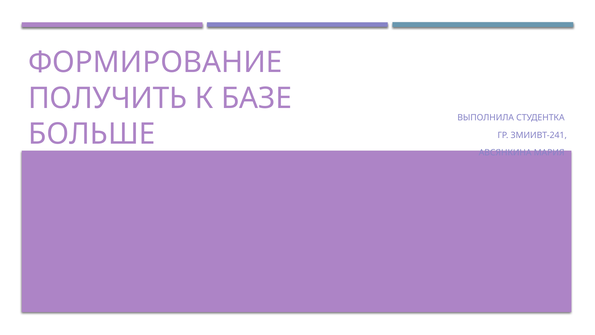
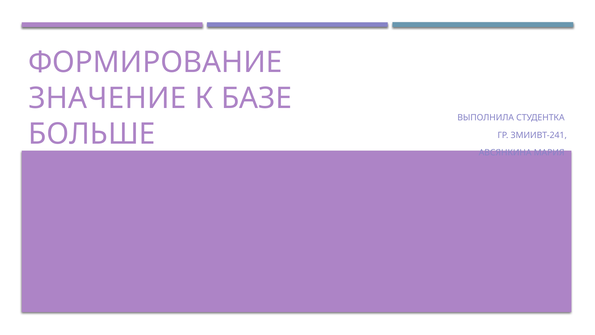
ПОЛУЧИТЬ: ПОЛУЧИТЬ -> ЗНАЧЕНИЕ (107, 98)
